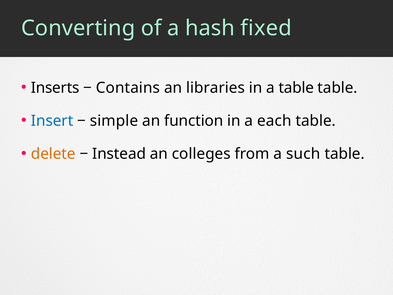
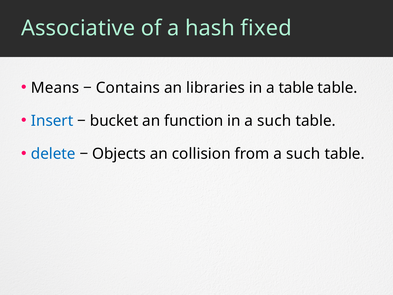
Converting: Converting -> Associative (78, 28)
Inserts: Inserts -> Means (55, 88)
simple: simple -> bucket (114, 121)
in a each: each -> such (274, 121)
delete colour: orange -> blue (53, 154)
Instead: Instead -> Objects (119, 154)
colleges: colleges -> collision (201, 154)
